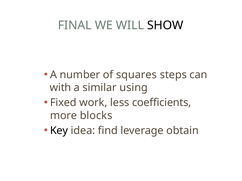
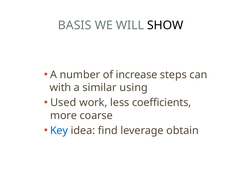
FINAL: FINAL -> BASIS (75, 25)
squares: squares -> increase (137, 75)
Fixed: Fixed -> Used (63, 103)
blocks: blocks -> coarse (96, 116)
Key colour: black -> blue (59, 131)
